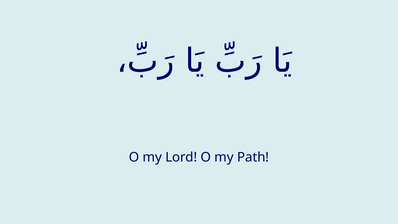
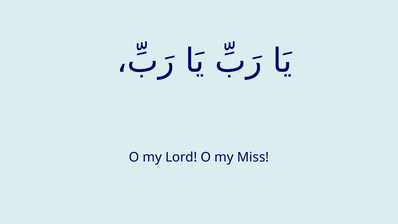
Path: Path -> Miss (253, 157)
